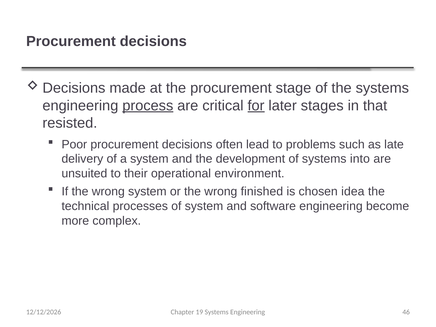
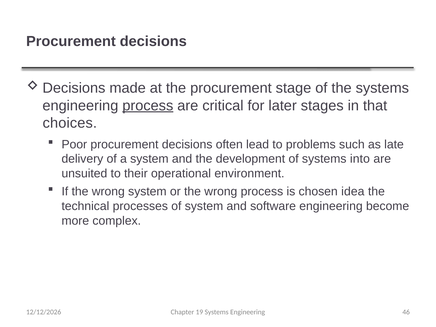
for underline: present -> none (256, 106)
resisted: resisted -> choices (70, 123)
wrong finished: finished -> process (262, 192)
